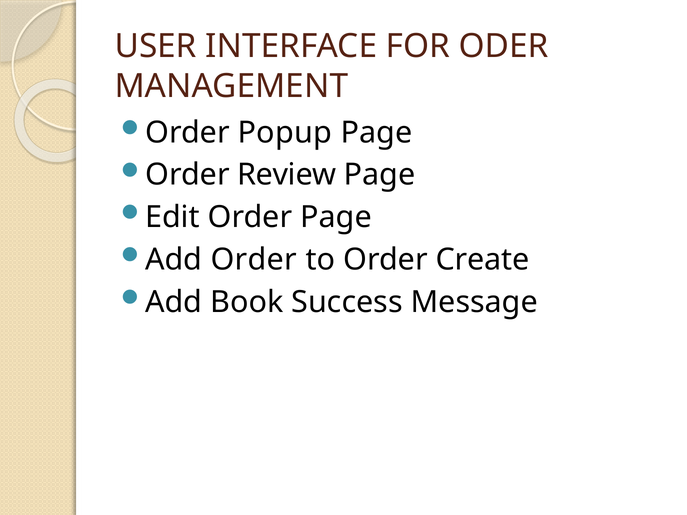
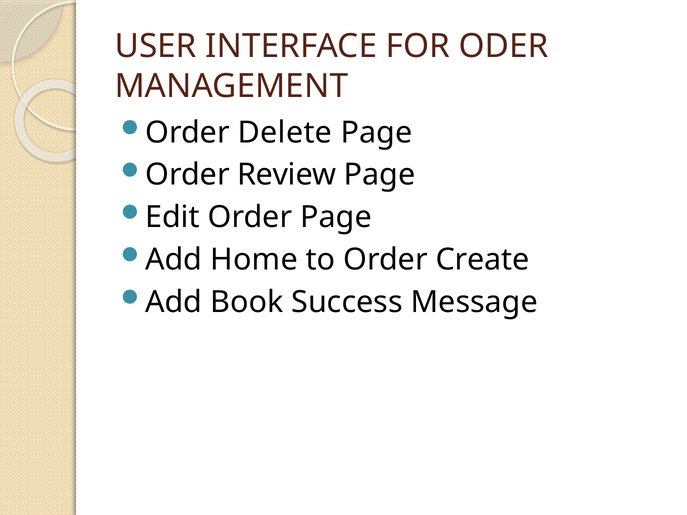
Popup: Popup -> Delete (285, 133)
Add Order: Order -> Home (254, 260)
